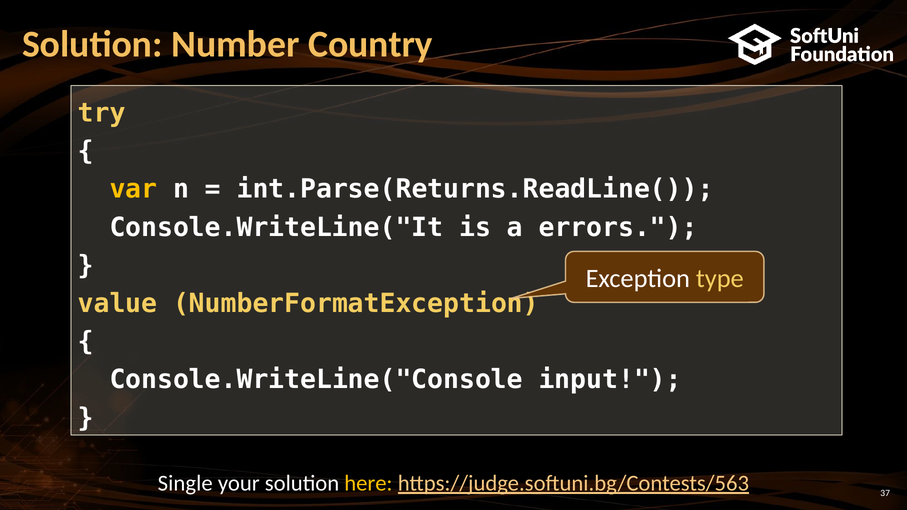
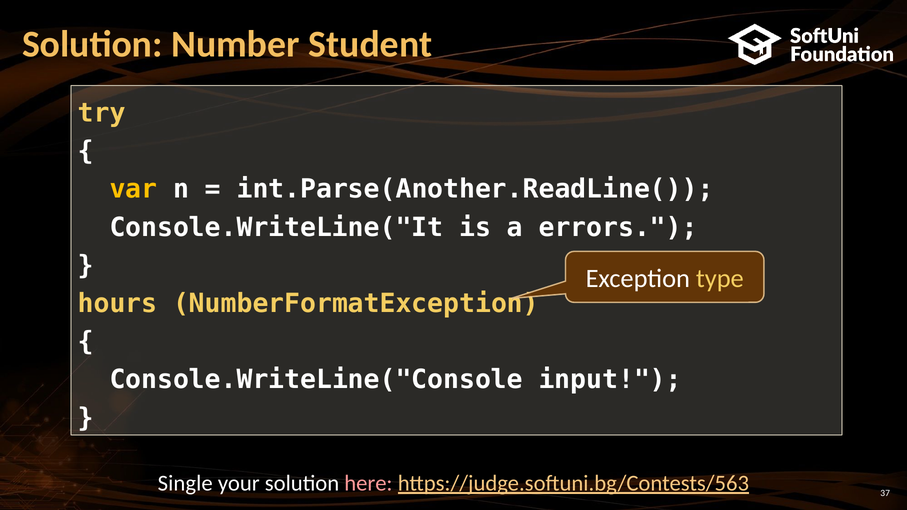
Country: Country -> Student (370, 44)
int.Parse(Returns.ReadLine(: int.Parse(Returns.ReadLine( -> int.Parse(Another.ReadLine( (475, 189)
value: value -> hours (118, 304)
here colour: yellow -> pink (368, 484)
